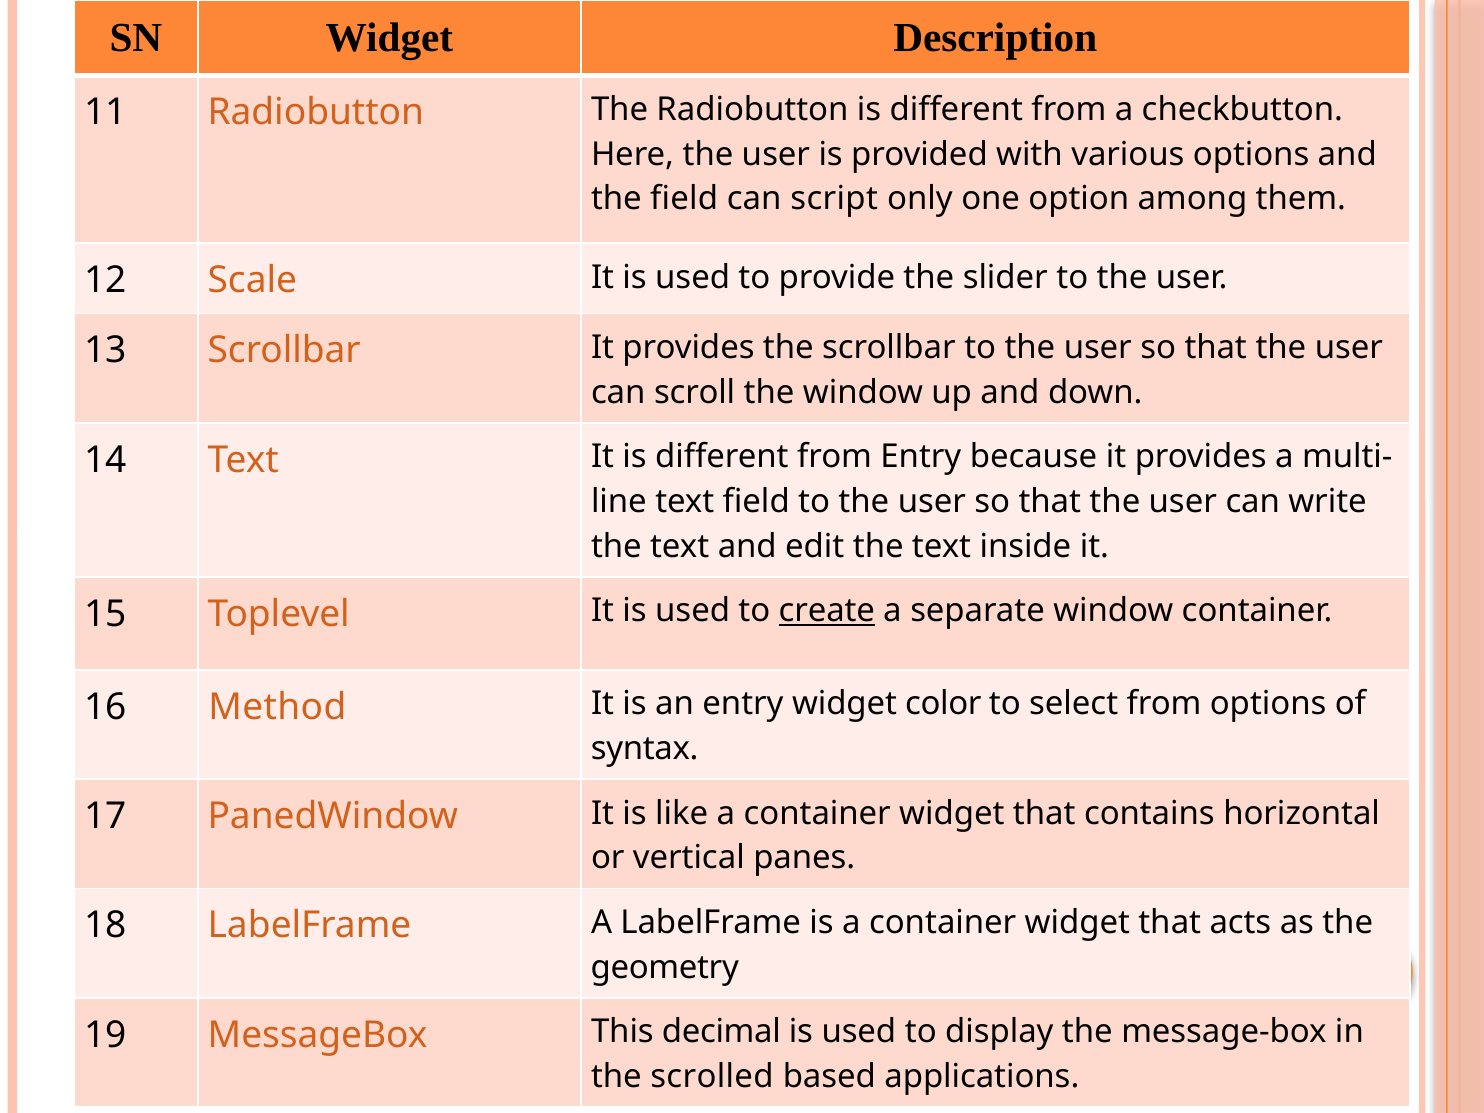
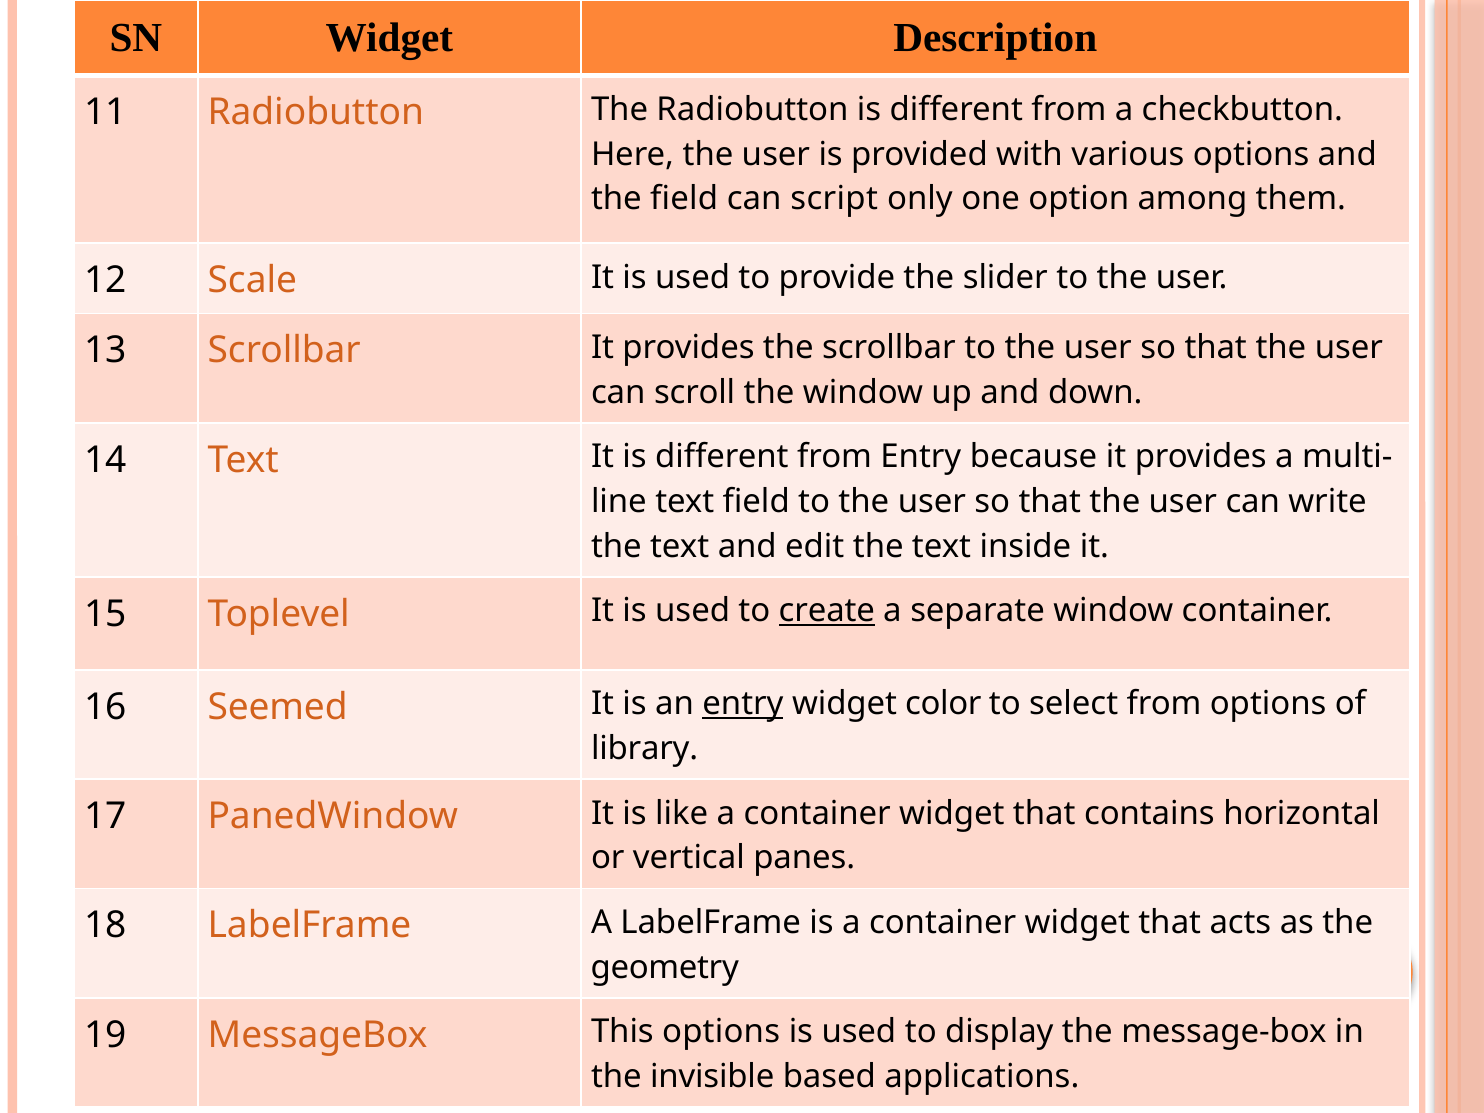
Method: Method -> Seemed (278, 707)
entry underline: none -> present (743, 704)
syntax: syntax -> library (645, 749)
This decimal: decimal -> options (721, 1032)
scrolled: scrolled -> invisible (712, 1077)
